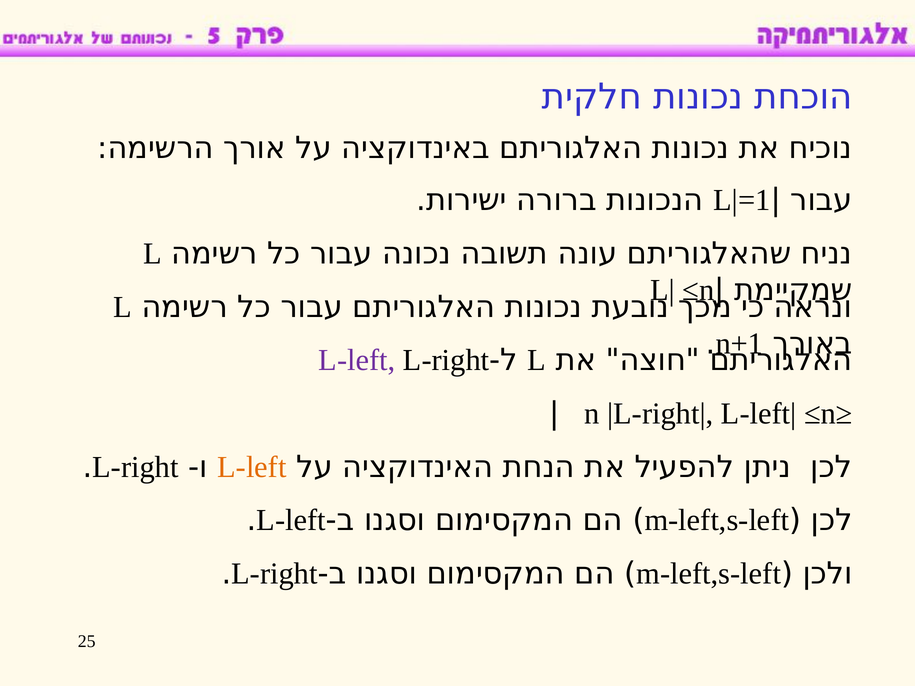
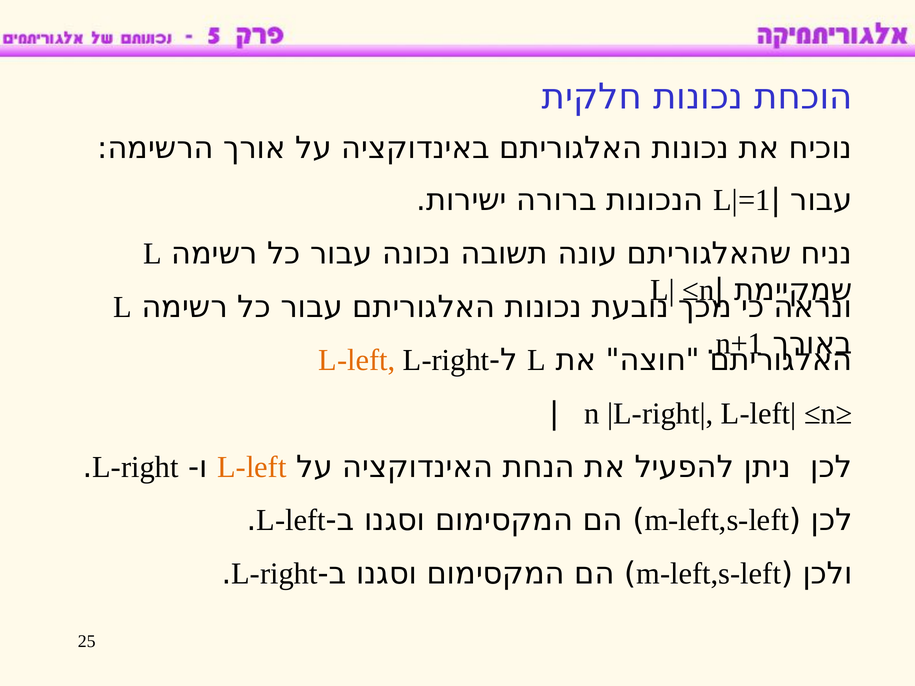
L-left colour: purple -> orange (357, 360)
